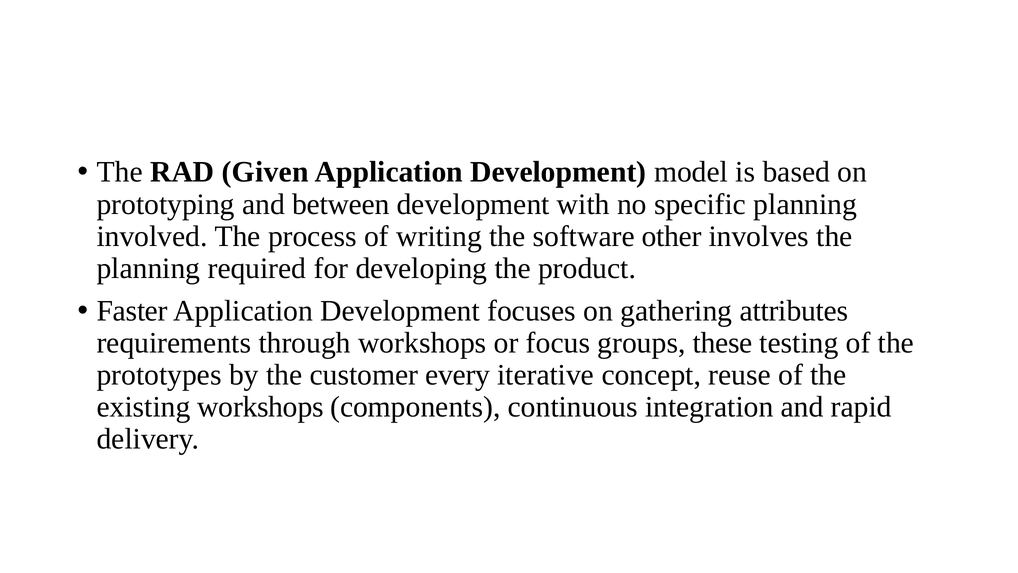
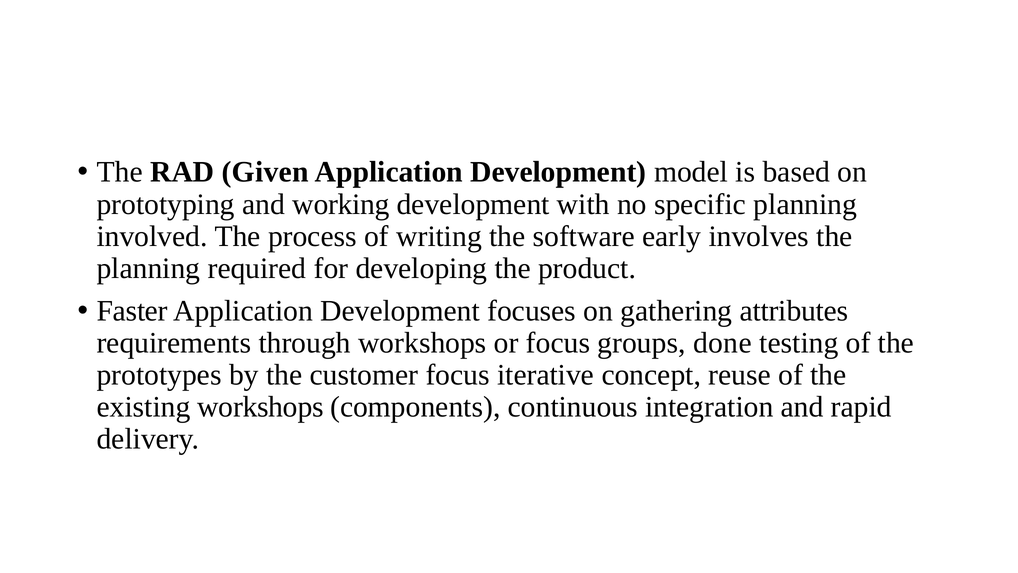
between: between -> working (341, 204)
other: other -> early (672, 236)
these: these -> done (722, 343)
customer every: every -> focus (458, 375)
